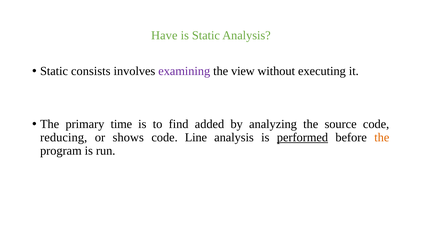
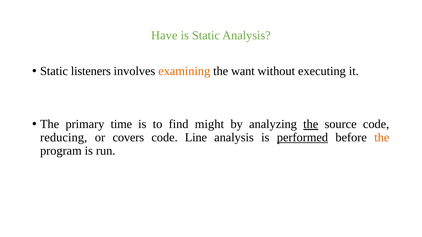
consists: consists -> listeners (91, 71)
examining colour: purple -> orange (184, 71)
view: view -> want (243, 71)
added: added -> might (209, 124)
the underline: none -> present (311, 124)
shows: shows -> covers (128, 138)
